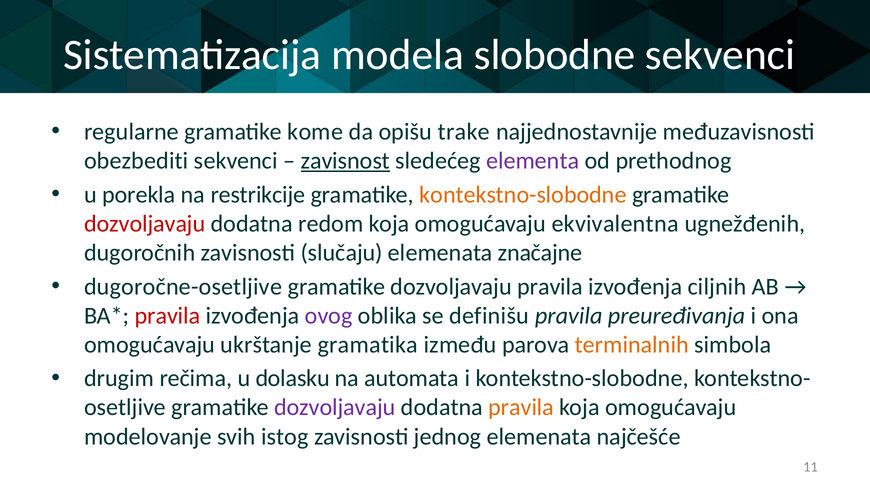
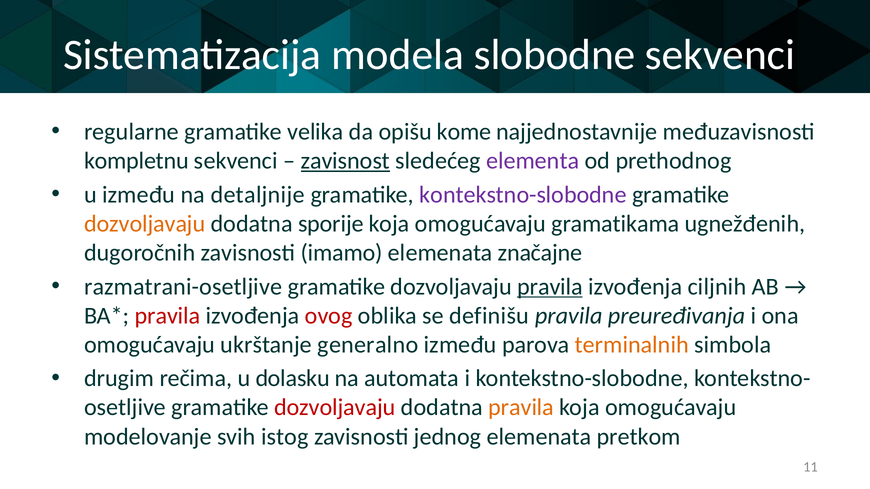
kome: kome -> velika (315, 132)
trake: trake -> kome (464, 132)
obezbediti: obezbediti -> kompletnu (136, 161)
u porekla: porekla -> između (139, 195)
restrikcije: restrikcije -> detaljnije (258, 195)
kontekstno-slobodne colour: orange -> purple (523, 195)
dozvoljavaju colour: red -> orange (145, 224)
redom: redom -> sporije (331, 224)
ekvivalentna: ekvivalentna -> gramatikama (615, 224)
slučaju: slučaju -> imamo (342, 253)
dugoročne-osetljive: dugoročne-osetljive -> razmatrani-osetljive (183, 287)
pravila underline: none -> present (550, 287)
ovog colour: purple -> red (329, 316)
gramatika: gramatika -> generalno (368, 345)
dozvoljavaju colour: purple -> red (335, 408)
najčešće: najčešće -> pretkom (639, 437)
